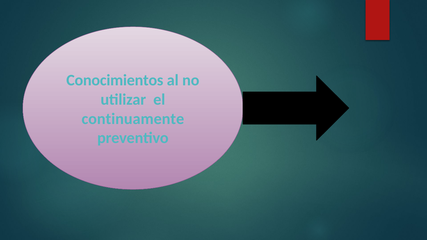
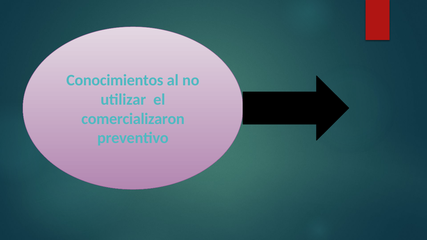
continuamente: continuamente -> comercializaron (133, 119)
